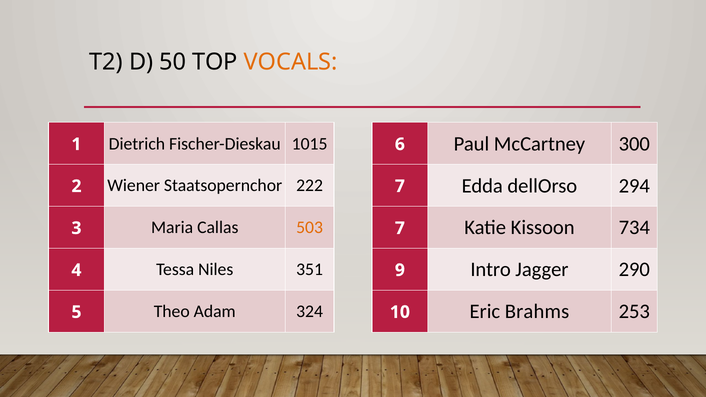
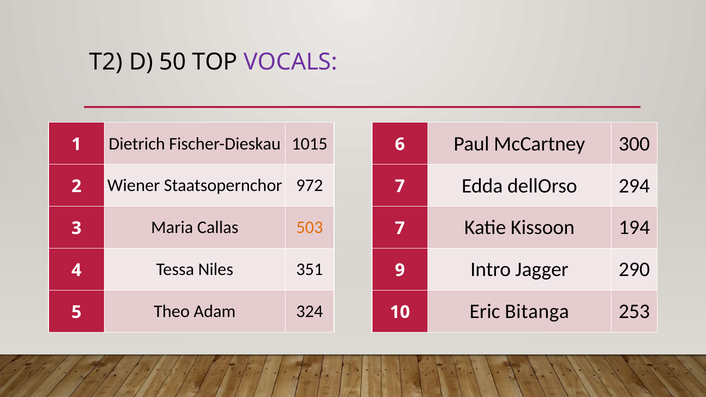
VOCALS colour: orange -> purple (291, 62)
222: 222 -> 972 (310, 186)
734: 734 -> 194 (634, 228)
Brahms: Brahms -> Bitanga (537, 312)
